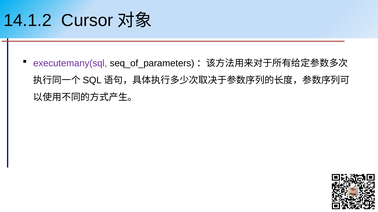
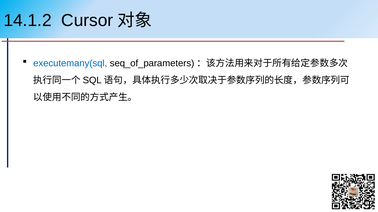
executemany(sql colour: purple -> blue (70, 63)
